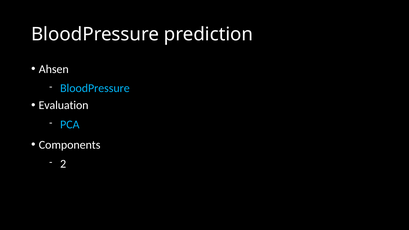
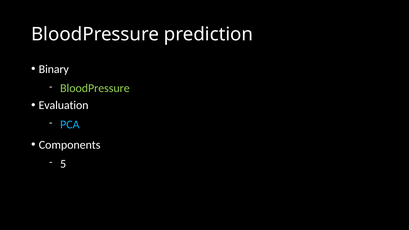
Ahsen: Ahsen -> Binary (54, 69)
BloodPressure colour: light blue -> light green (95, 88)
2: 2 -> 5 (63, 164)
